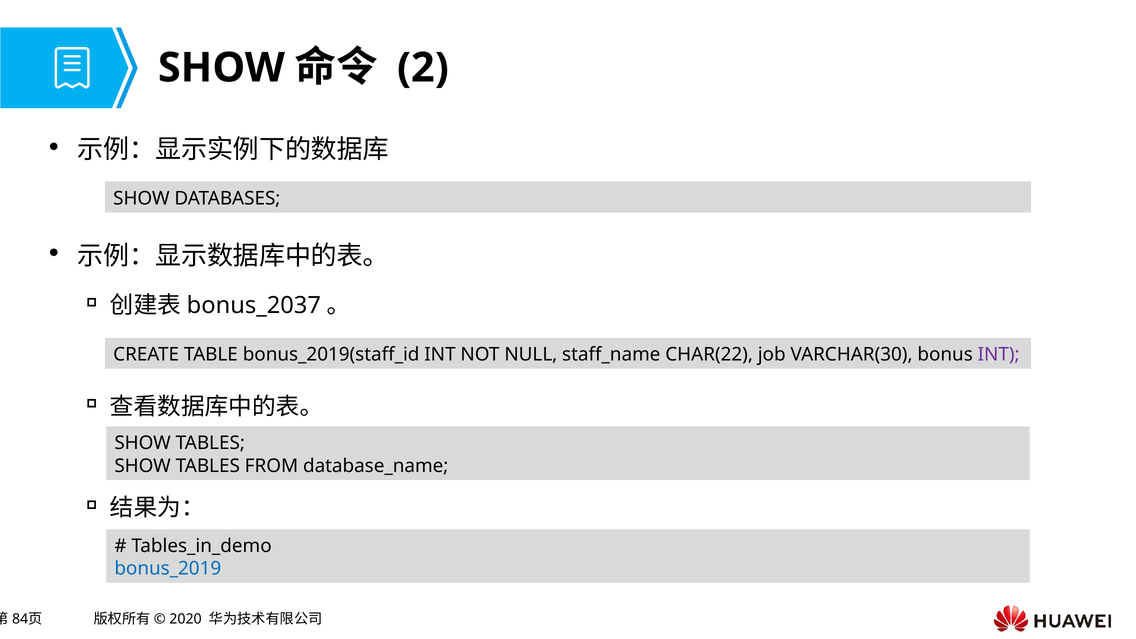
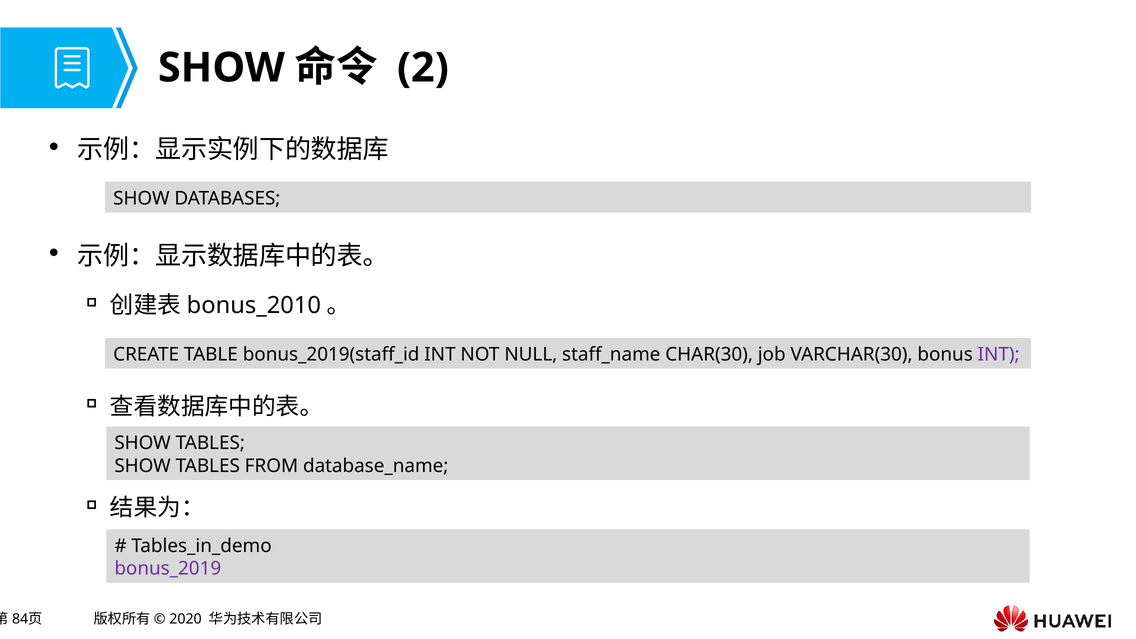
bonus_2037: bonus_2037 -> bonus_2010 (254, 306)
CHAR(22: CHAR(22 -> CHAR(30 (709, 355)
bonus_2019 colour: blue -> purple (168, 569)
